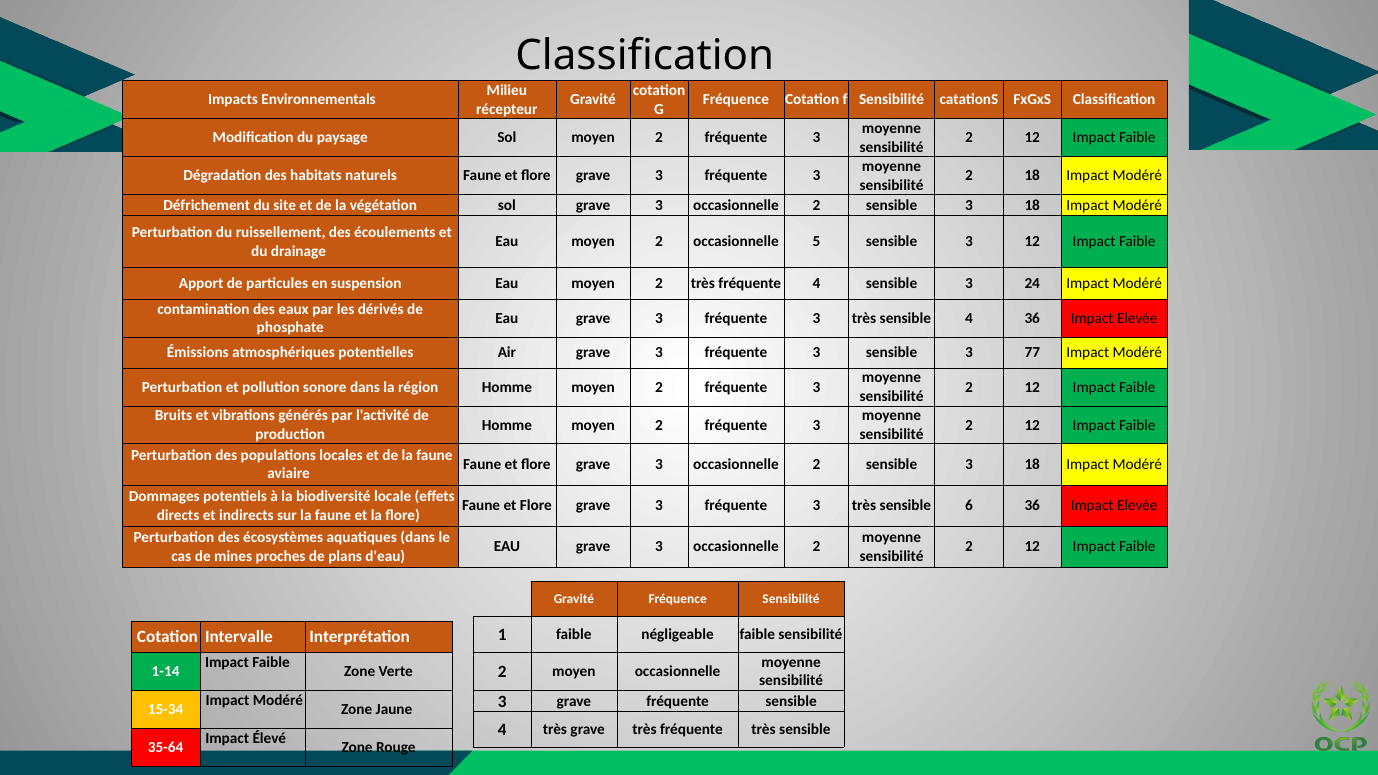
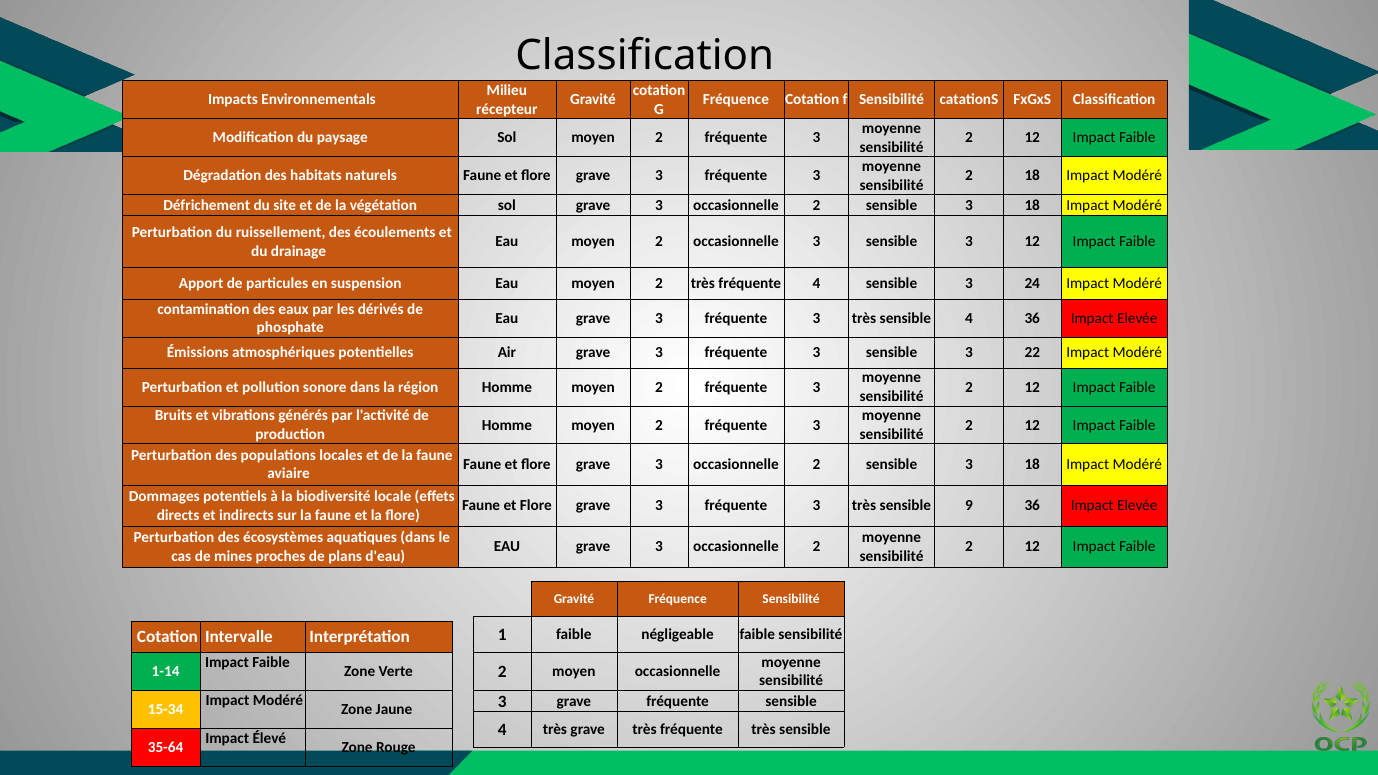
occasionnelle 5: 5 -> 3 (816, 242)
77: 77 -> 22 (1032, 353)
6: 6 -> 9 (969, 506)
